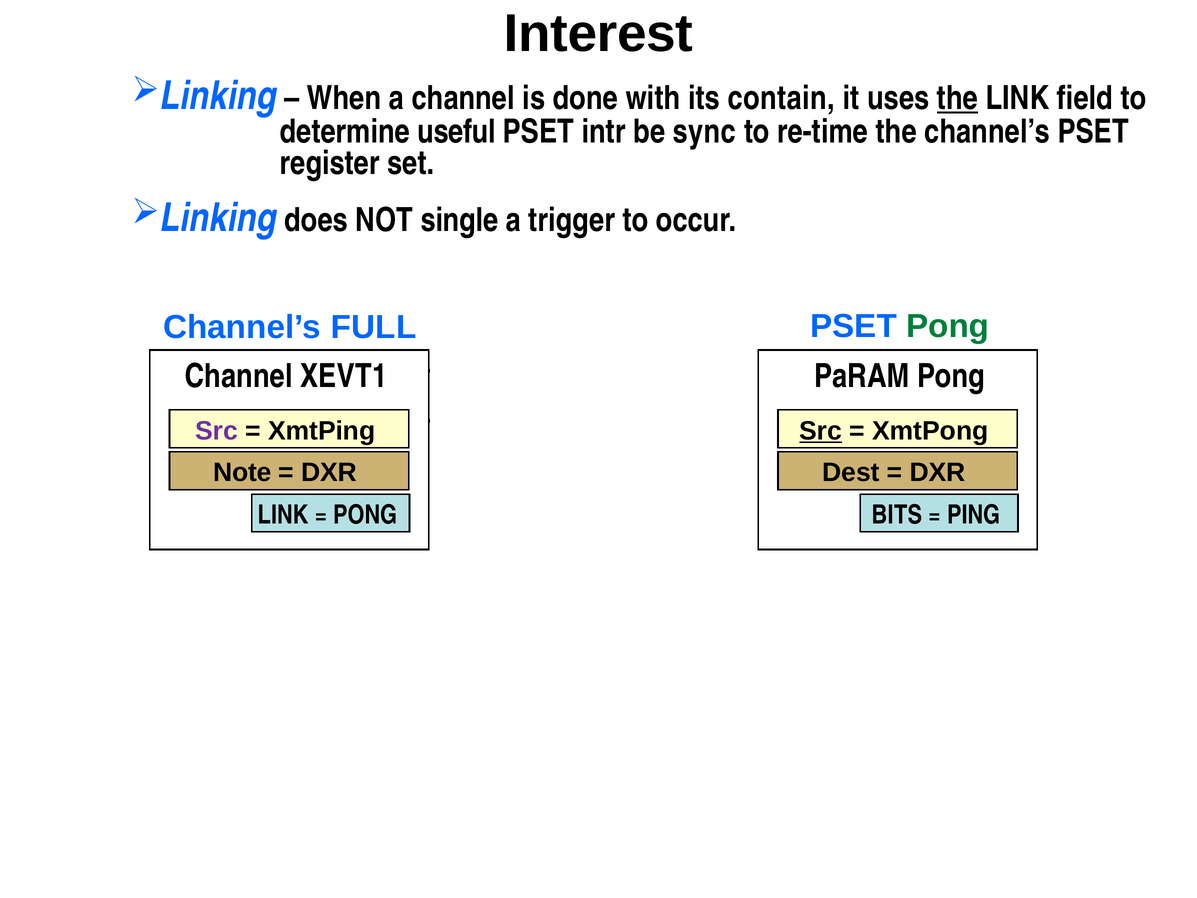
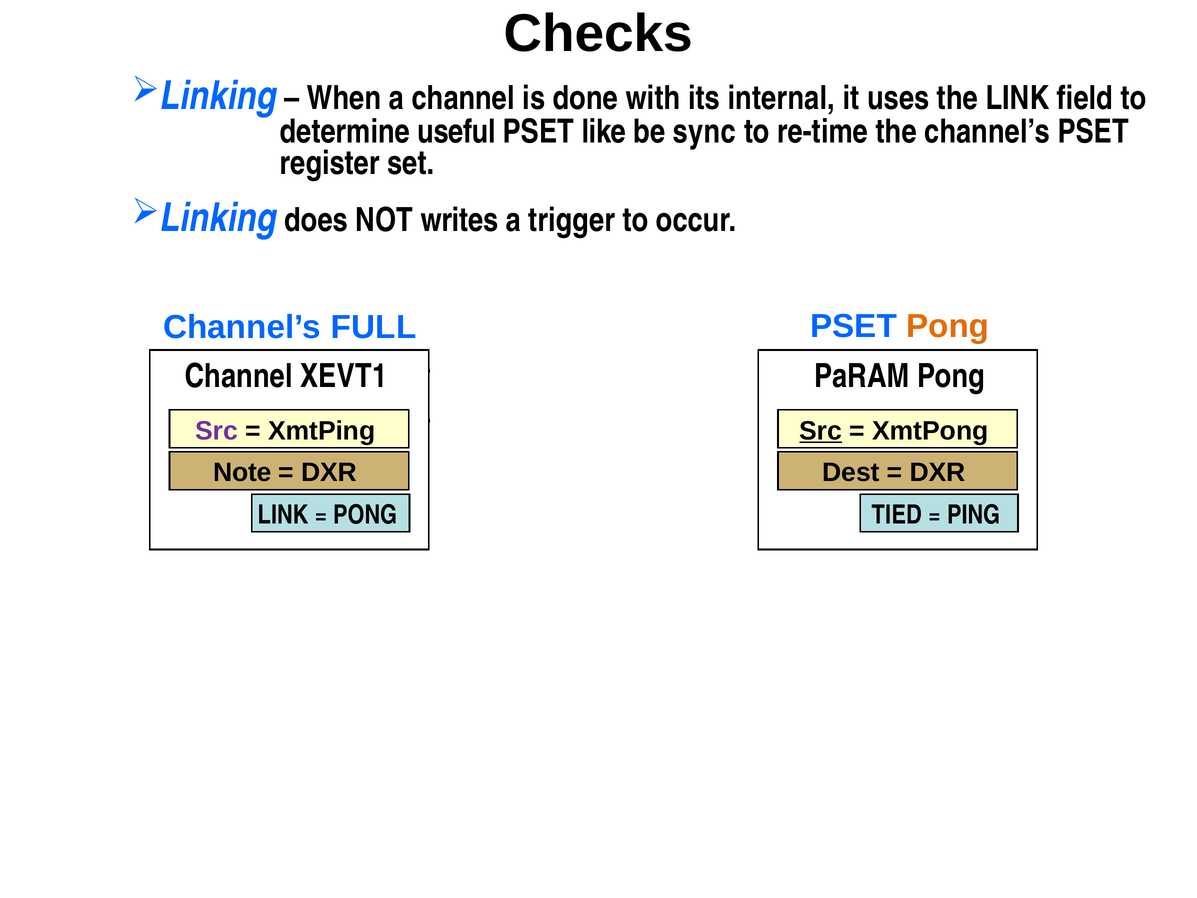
Interest: Interest -> Checks (598, 33)
contain: contain -> internal (781, 98)
the underline: present -> none (957, 98)
intr: intr -> like (604, 131)
single: single -> writes (459, 220)
Pong colour: green -> orange (948, 326)
BITS: BITS -> TIED (897, 515)
